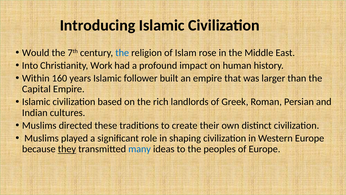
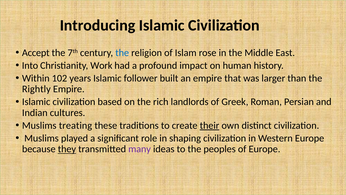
Would: Would -> Accept (36, 53)
160: 160 -> 102 (60, 78)
Capital: Capital -> Rightly (36, 89)
directed: directed -> treating (75, 125)
their underline: none -> present (210, 125)
many colour: blue -> purple (140, 149)
